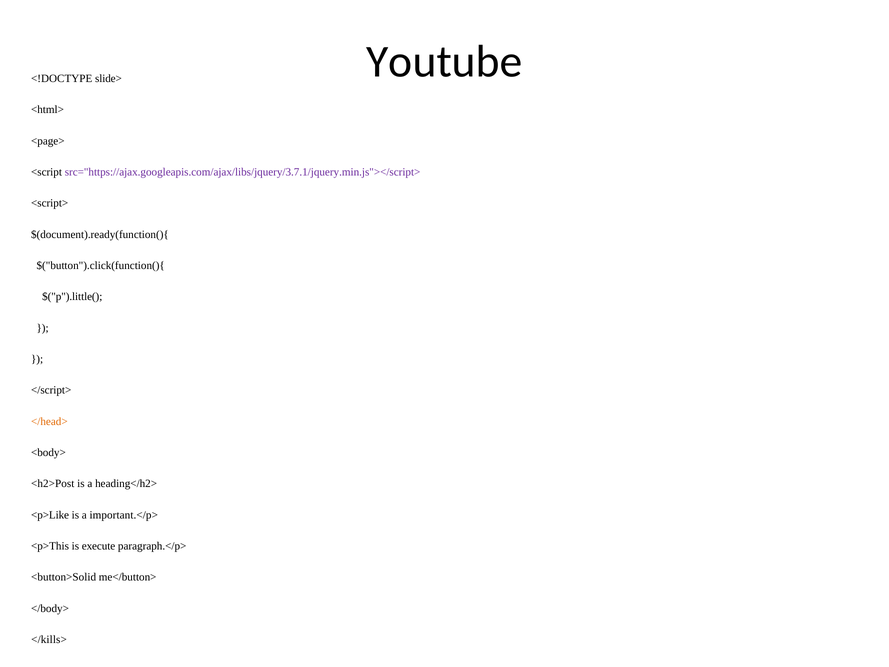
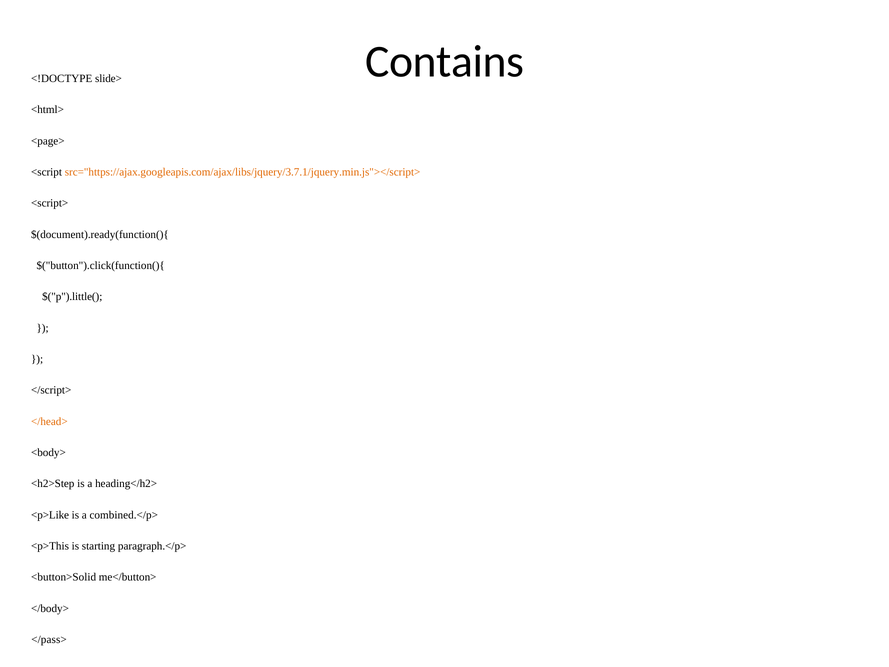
Youtube: Youtube -> Contains (445, 62)
src="https://ajax.googleapis.com/ajax/libs/jquery/3.7.1/jquery.min.js"></script> colour: purple -> orange (243, 172)
<h2>Post: <h2>Post -> <h2>Step (53, 484)
important.</p>: important.</p> -> combined.</p> (124, 515)
execute: execute -> starting (98, 546)
</kills>: </kills> -> </pass> (49, 639)
